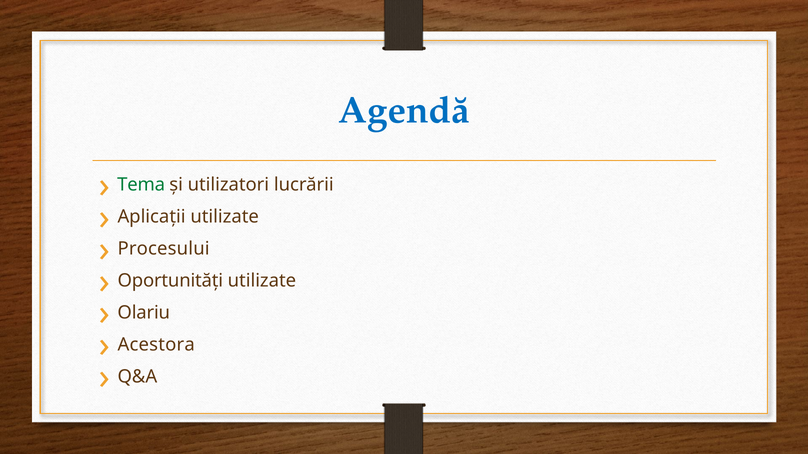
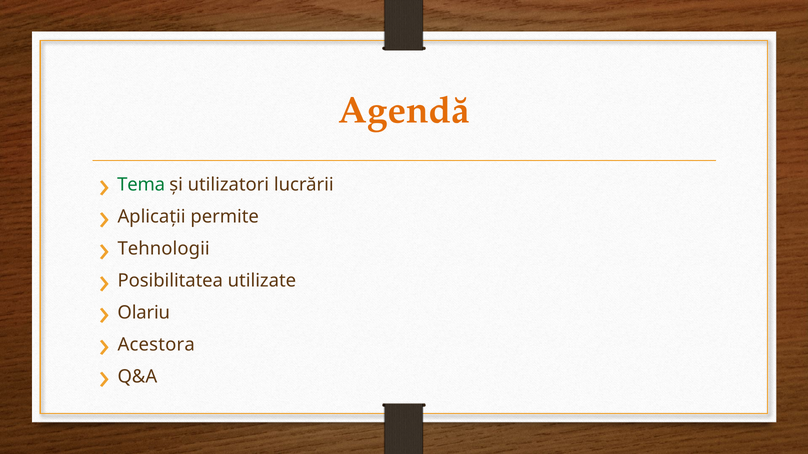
Agendă colour: blue -> orange (404, 111)
Aplicații utilizate: utilizate -> permite (225, 217)
Procesului: Procesului -> Tehnologii (164, 249)
Oportunități: Oportunități -> Posibilitatea (170, 281)
